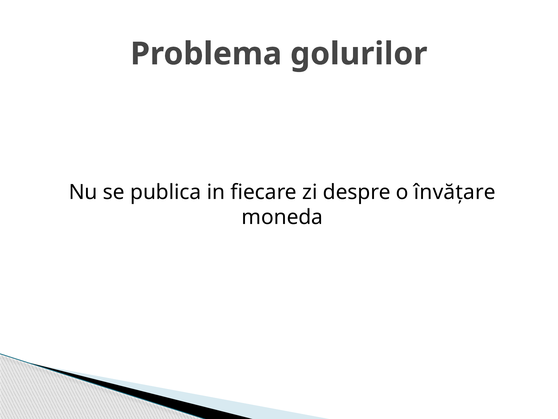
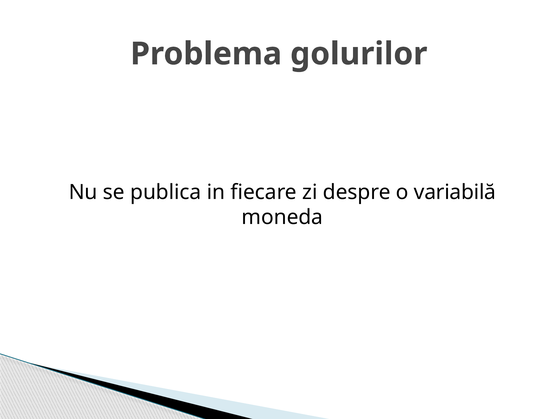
învățare: învățare -> variabilă (455, 192)
